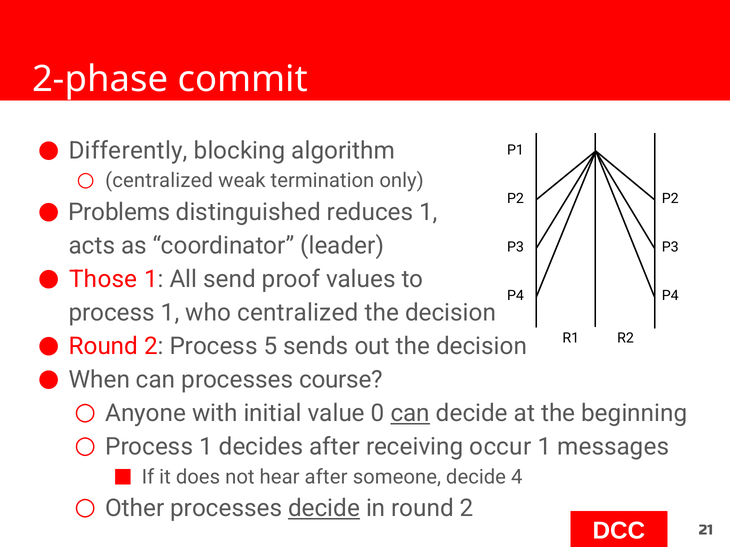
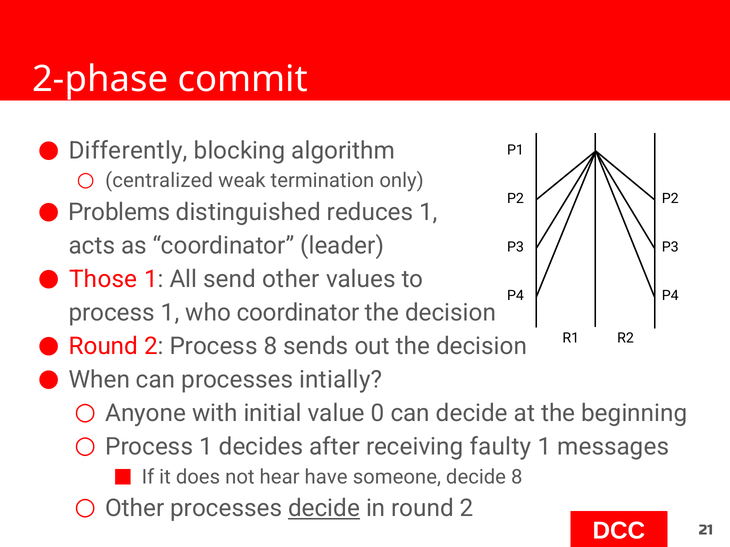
send proof: proof -> other (291, 279)
who centralized: centralized -> coordinator (298, 313)
Process 5: 5 -> 8 (270, 346)
course: course -> intially (341, 380)
can underline: present -> none (410, 414)
occur: occur -> faulty (500, 447)
hear after: after -> have (326, 477)
decide 4: 4 -> 8 (517, 477)
